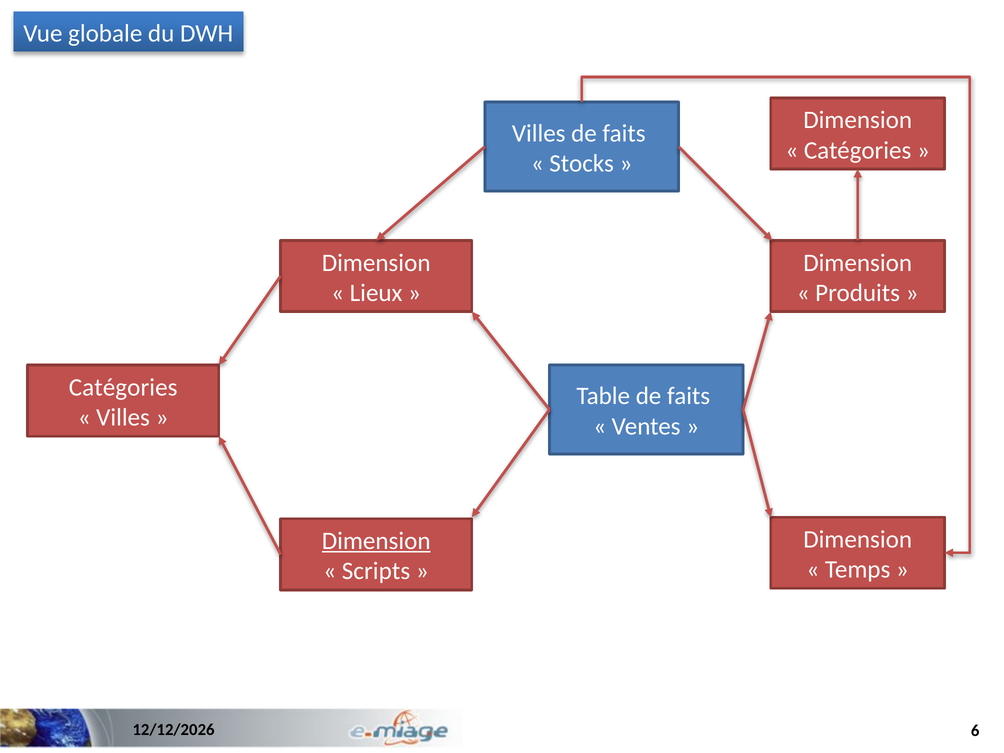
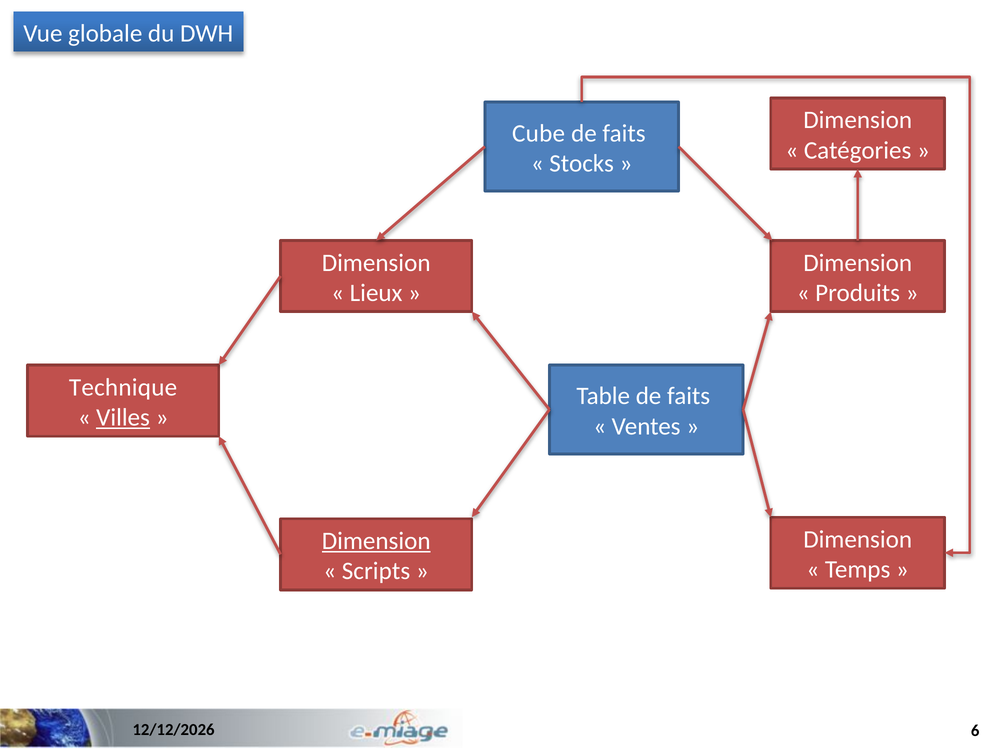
Villes: Villes -> Cube (539, 133)
Catégories: Catégories -> Technique (123, 387)
Villes underline: none -> present (123, 417)
